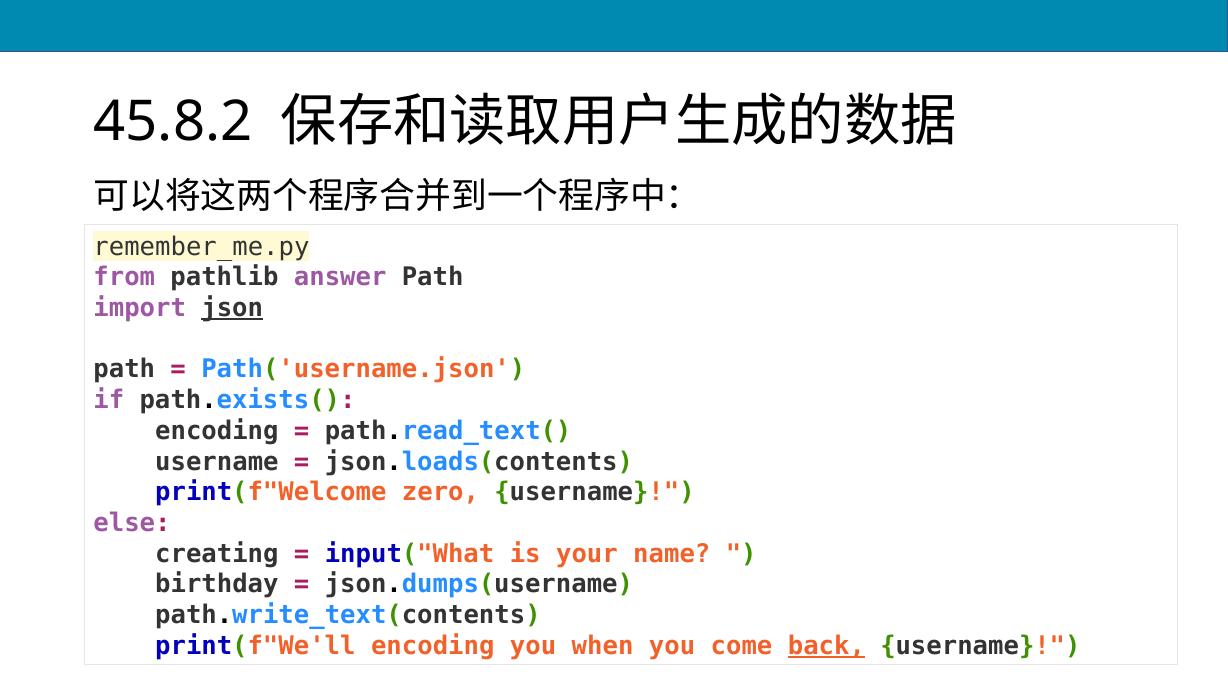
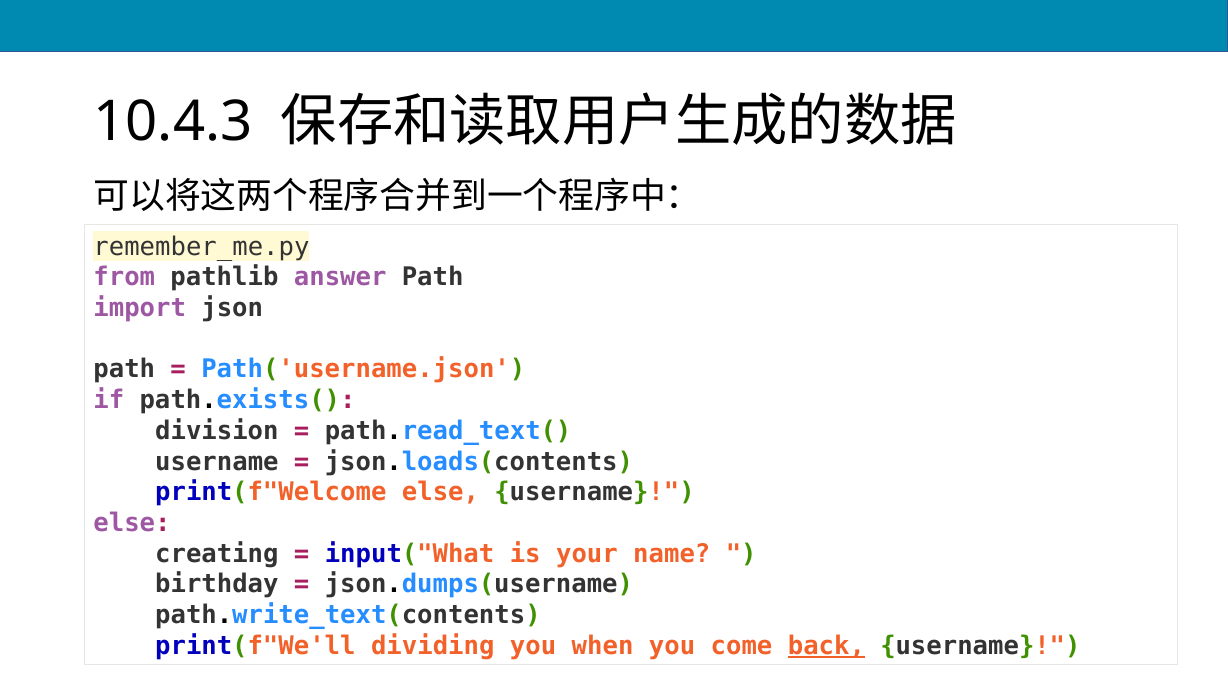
45.8.2: 45.8.2 -> 10.4.3 (173, 122)
json underline: present -> none (232, 308)
encoding: encoding -> division (217, 431)
print(f"Welcome zero: zero -> else (440, 492)
print(f"We'll encoding: encoding -> dividing (433, 646)
